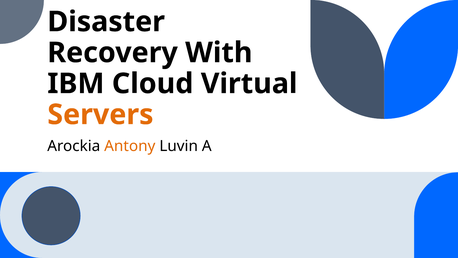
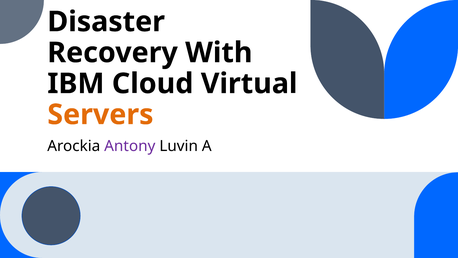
Antony colour: orange -> purple (130, 146)
